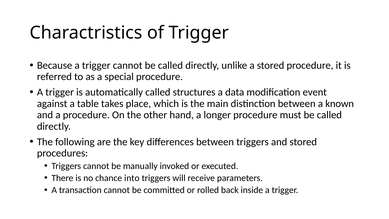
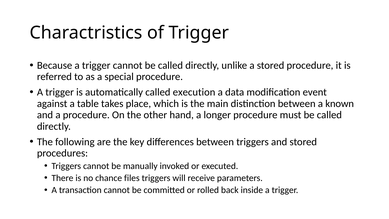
structures: structures -> execution (194, 92)
into: into -> files (132, 178)
